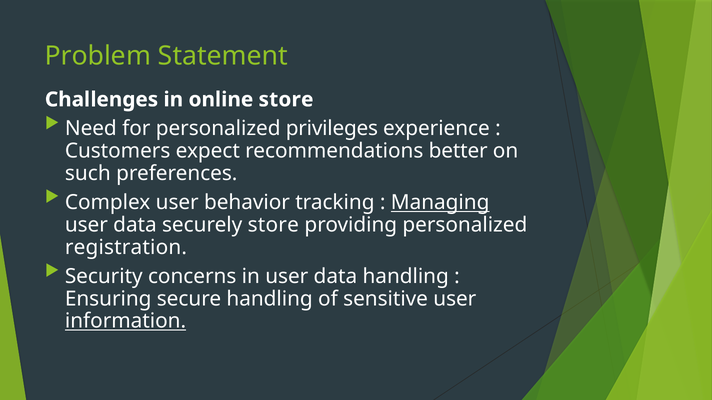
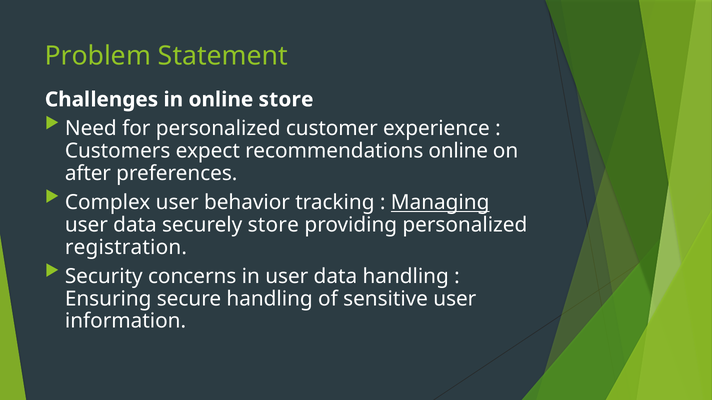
privileges: privileges -> customer (332, 129)
recommendations better: better -> online (458, 151)
such: such -> after (88, 174)
information underline: present -> none (126, 322)
